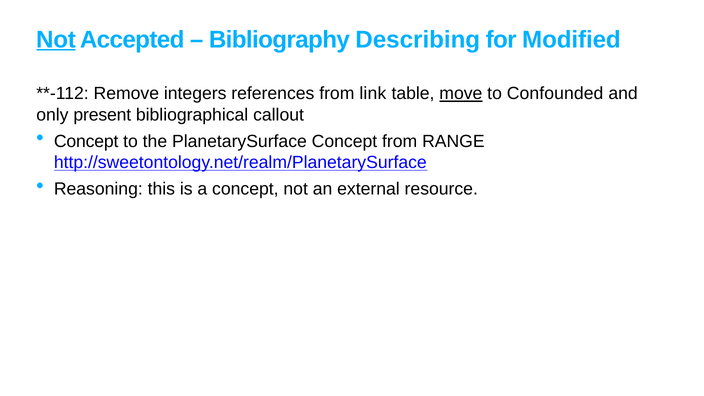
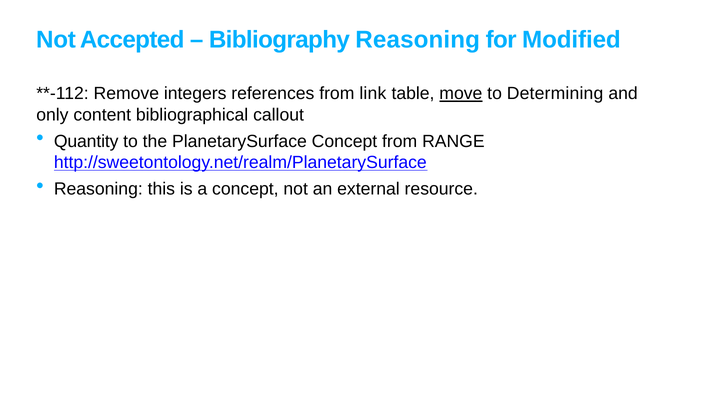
Not underline: present -> none (56, 40)
Bibliography Describing: Describing -> Reasoning (418, 40)
Confounded: Confounded -> Determining (555, 94)
present: present -> content (102, 115)
Concept: Concept -> Quantity (86, 141)
